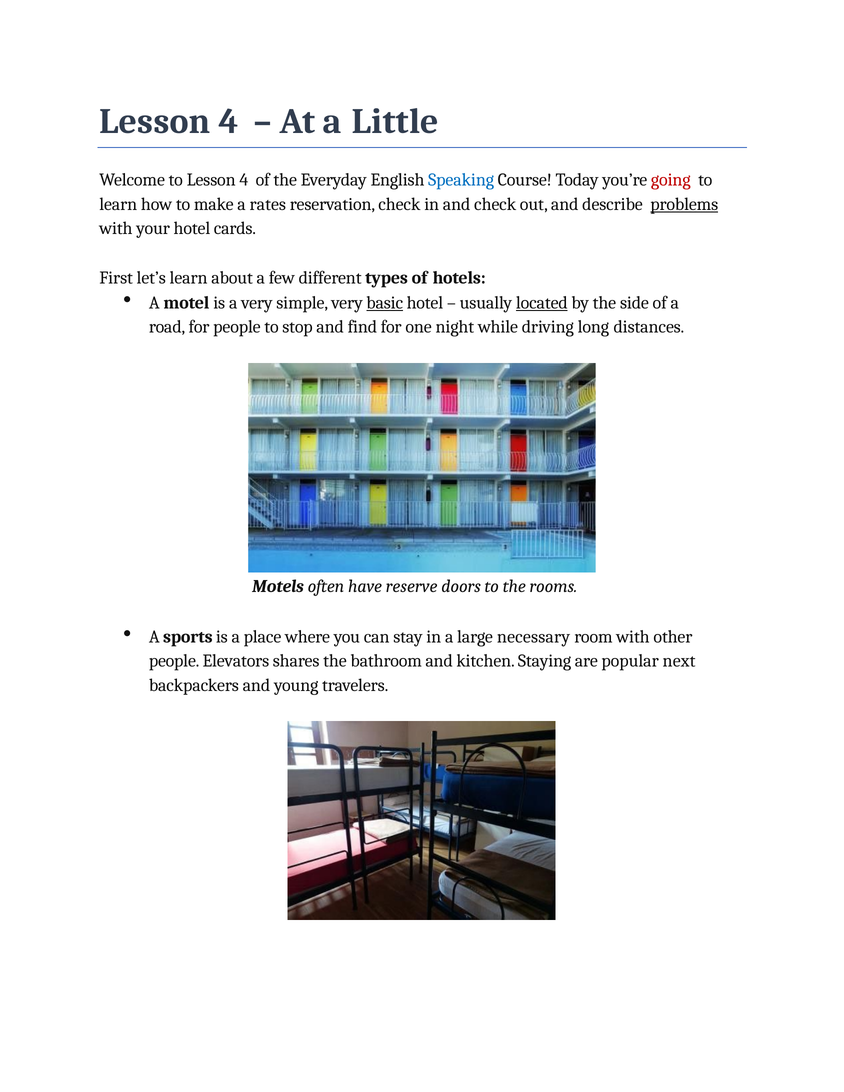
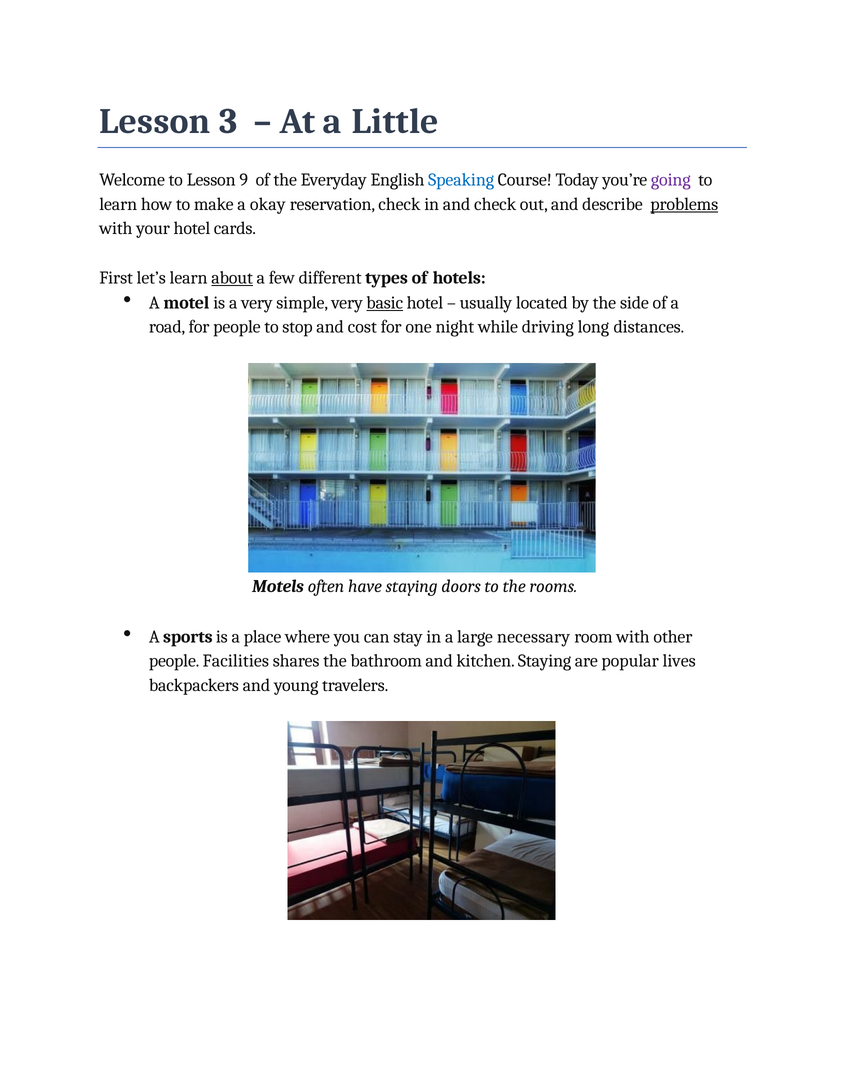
4: 4 -> 3 (228, 122)
to Lesson 4: 4 -> 9 (244, 180)
going colour: red -> purple (671, 180)
rates: rates -> okay (268, 204)
about underline: none -> present (232, 278)
located underline: present -> none (542, 303)
find: find -> cost (362, 327)
have reserve: reserve -> staying (412, 587)
Elevators: Elevators -> Facilities (236, 661)
next: next -> lives (679, 661)
